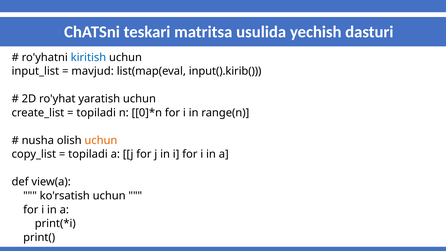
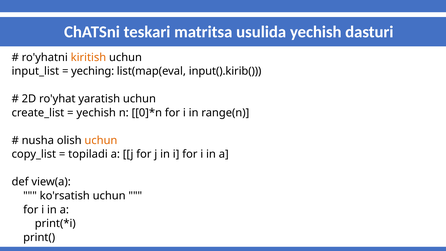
kiritish colour: blue -> orange (88, 57)
mavjud: mavjud -> yeching (93, 71)
topiladi: topiladi -> yechish (96, 113)
